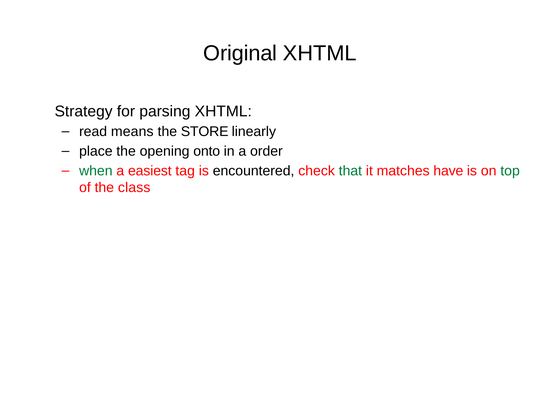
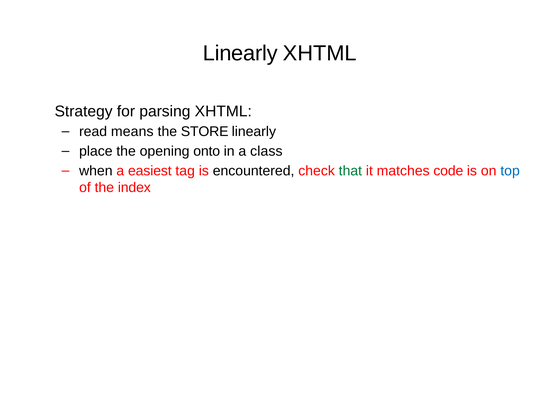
Original: Original -> Linearly (240, 53)
order: order -> class (266, 151)
when colour: green -> black (96, 171)
have: have -> code (448, 171)
top colour: green -> blue (510, 171)
class: class -> index (134, 188)
